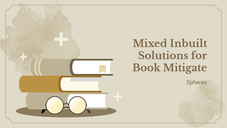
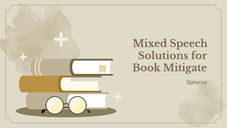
Inbuilt: Inbuilt -> Speech (189, 44)
